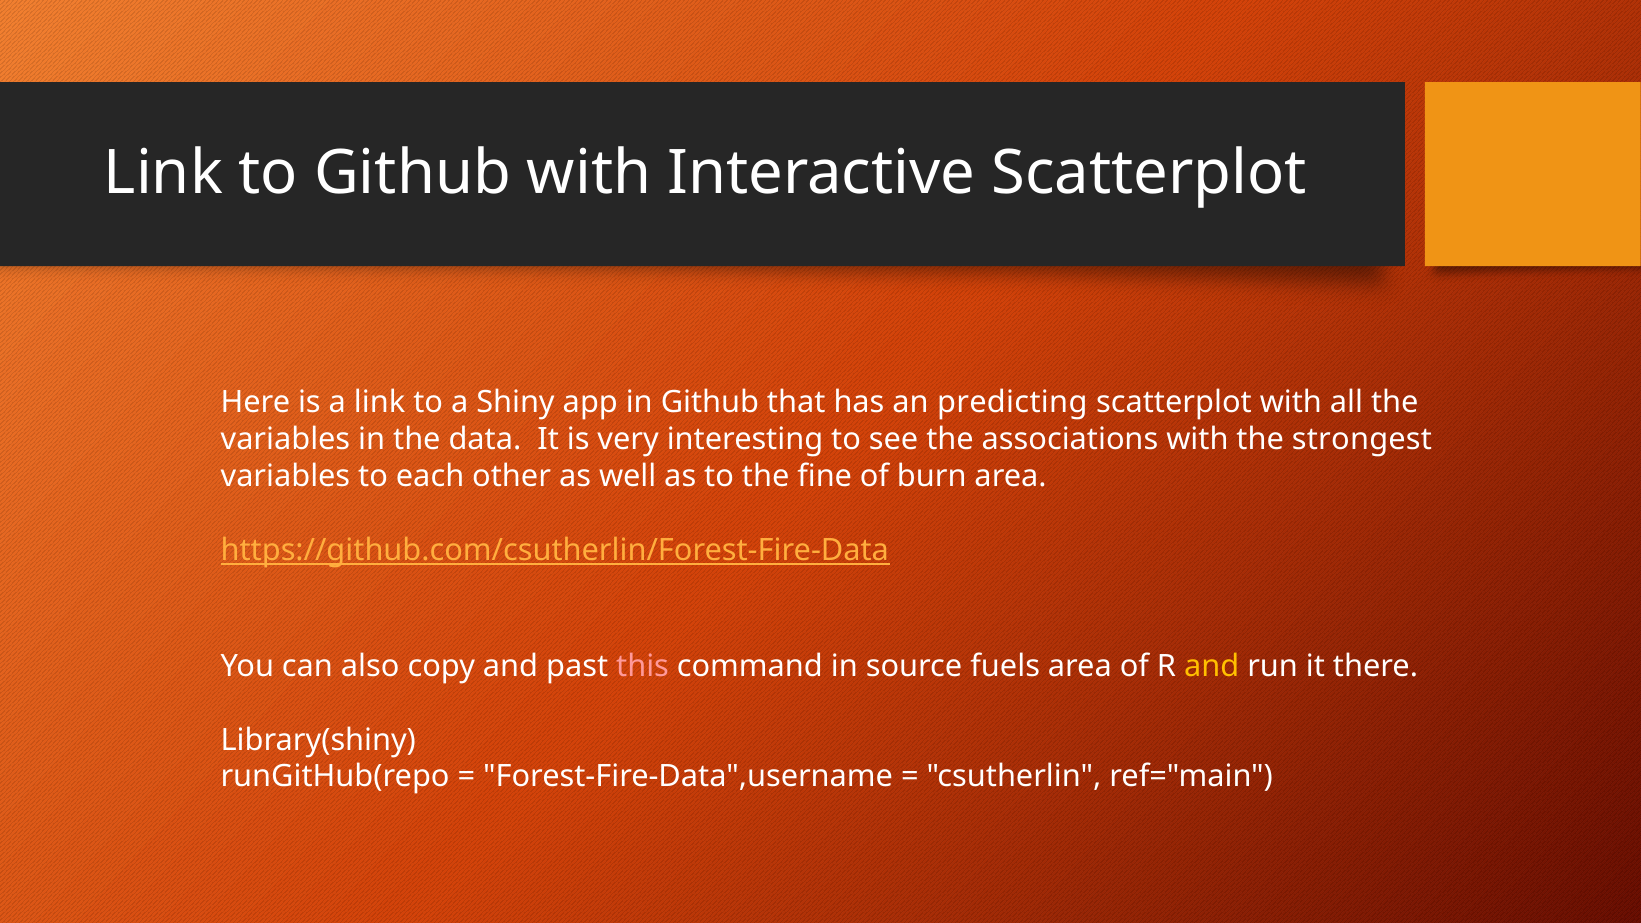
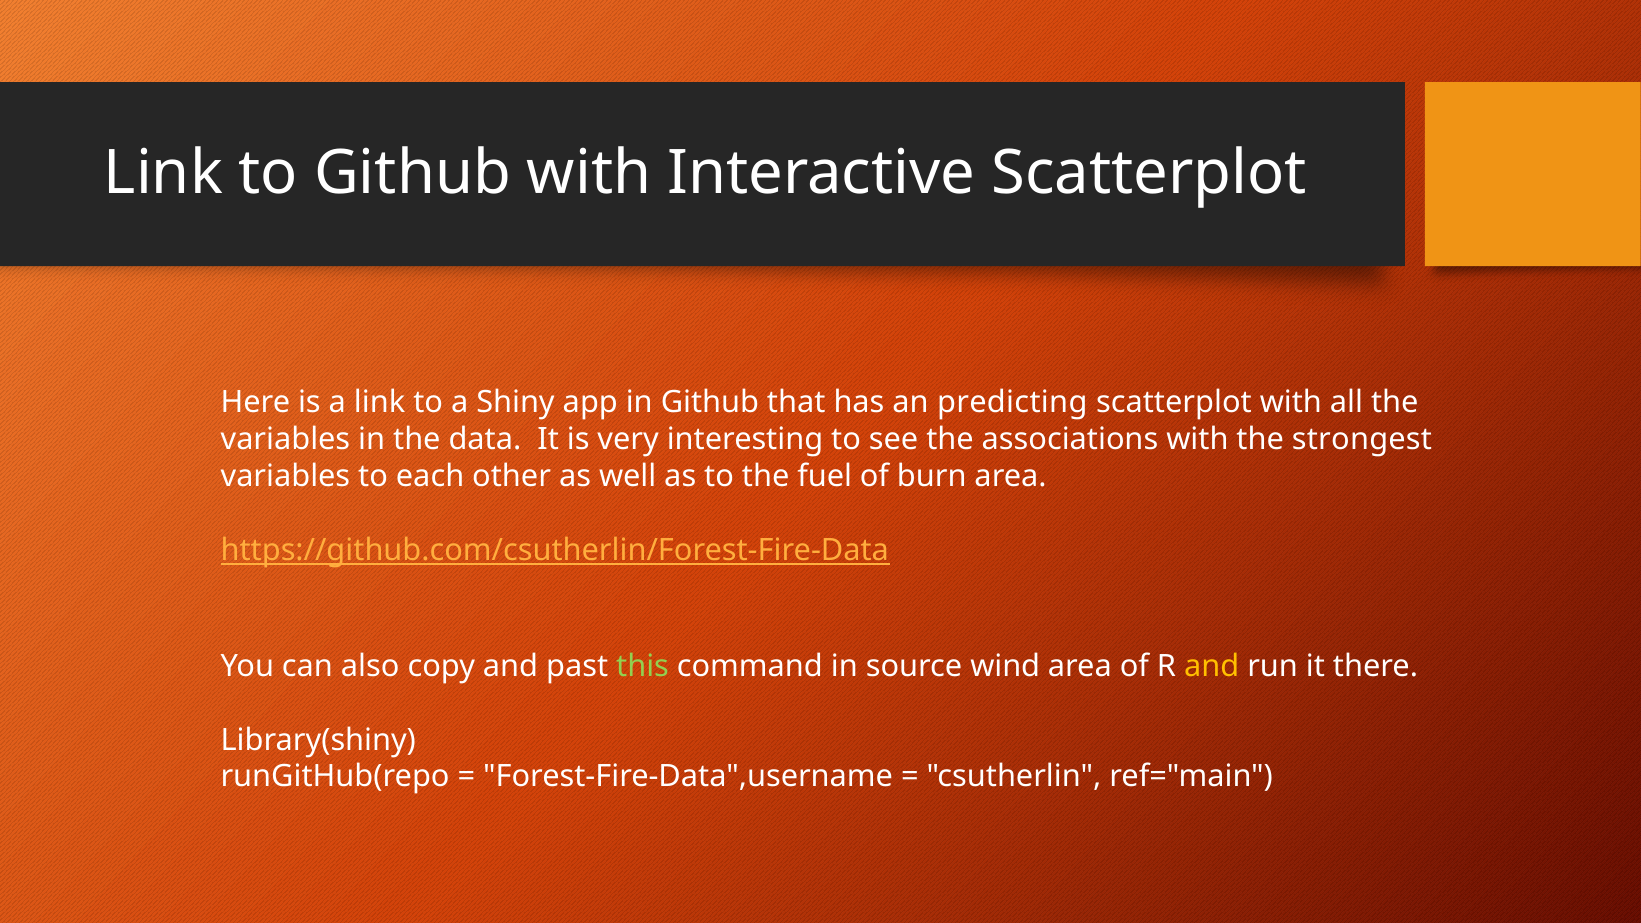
fine: fine -> fuel (825, 477)
this colour: pink -> light green (643, 666)
fuels: fuels -> wind (1005, 666)
